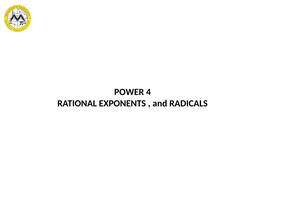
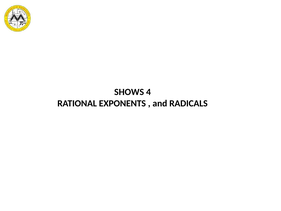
POWER: POWER -> SHOWS (129, 92)
